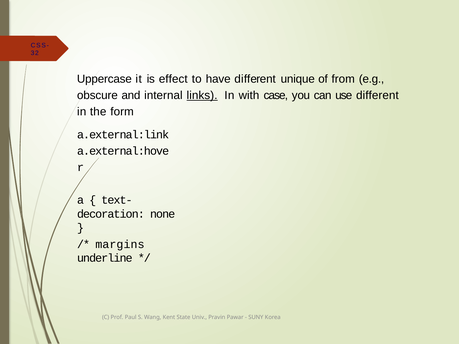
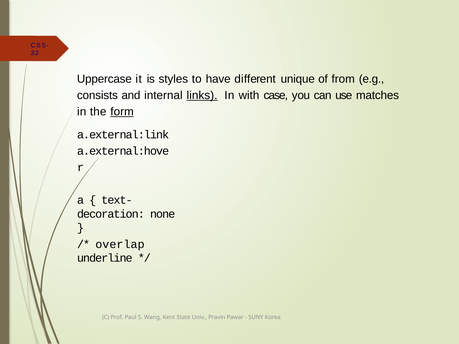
effect: effect -> styles (173, 79)
obscure: obscure -> consists (97, 95)
use different: different -> matches (378, 95)
form underline: none -> present (122, 112)
margins: margins -> overlap (120, 244)
